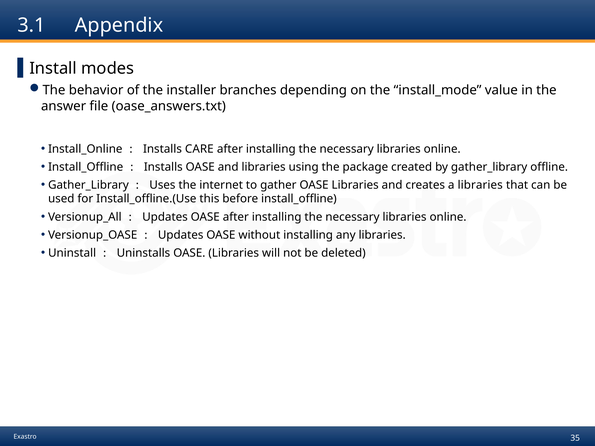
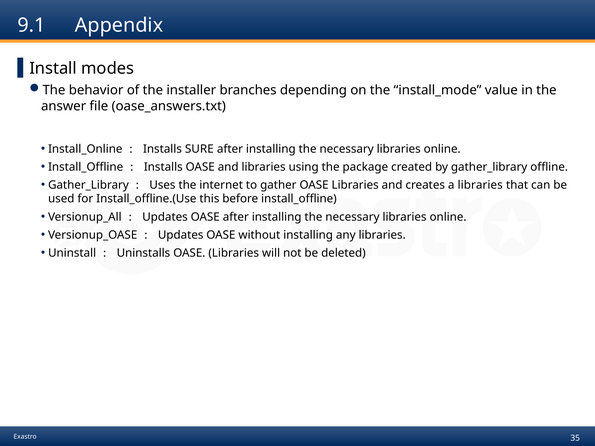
3.1: 3.1 -> 9.1 (32, 25)
CARE: CARE -> SURE (199, 149)
